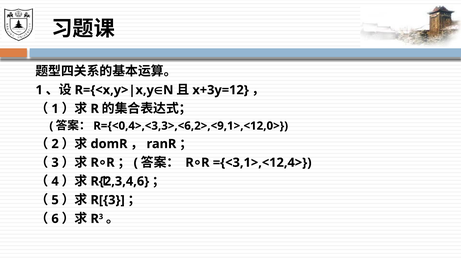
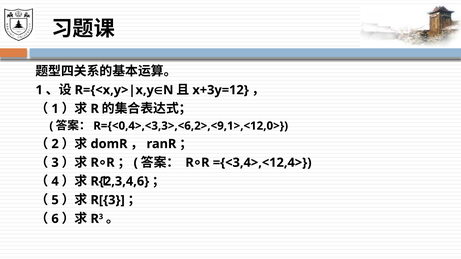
={<3,1>,<12,4>: ={<3,1>,<12,4> -> ={<3,4>,<12,4> (262, 163)
